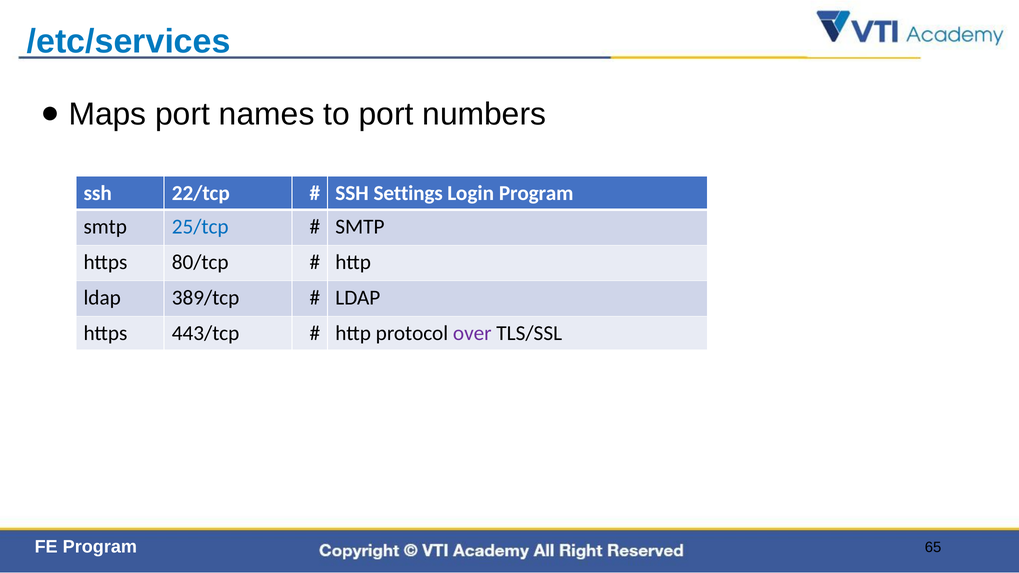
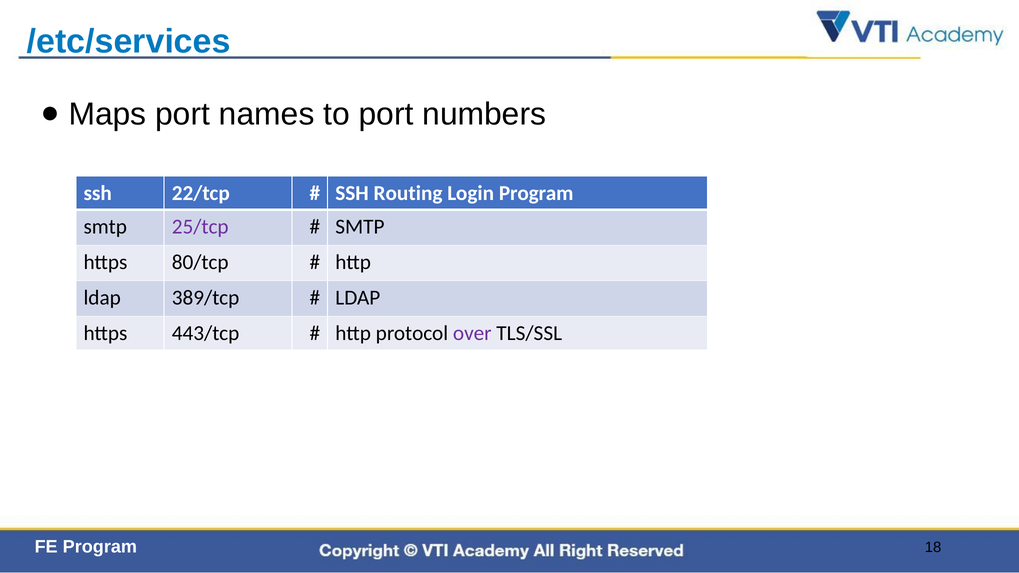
Settings: Settings -> Routing (408, 193)
25/tcp​ colour: blue -> purple (203, 227)
65: 65 -> 18 (933, 548)
